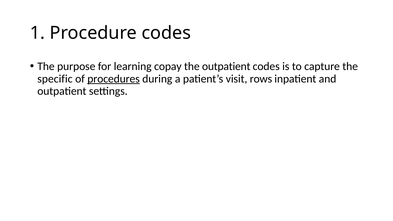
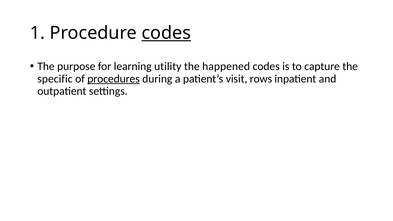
codes underline: none -> present (166, 33)
copay: copay -> utility (168, 66)
the outpatient: outpatient -> happened (226, 66)
